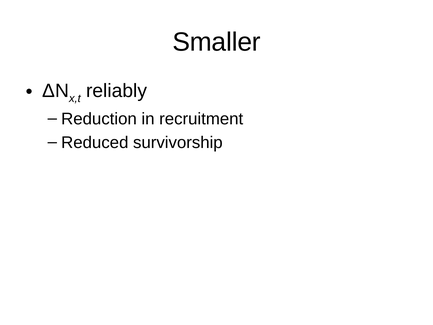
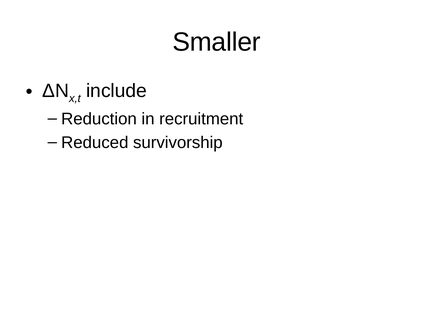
reliably: reliably -> include (117, 91)
